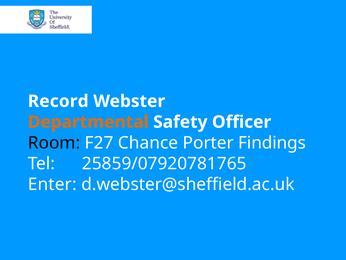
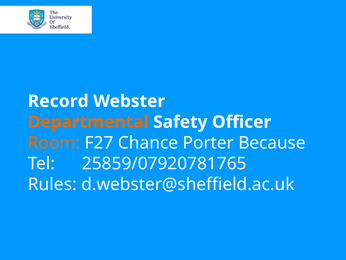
Room colour: black -> orange (54, 143)
Findings: Findings -> Because (272, 143)
Enter: Enter -> Rules (52, 184)
